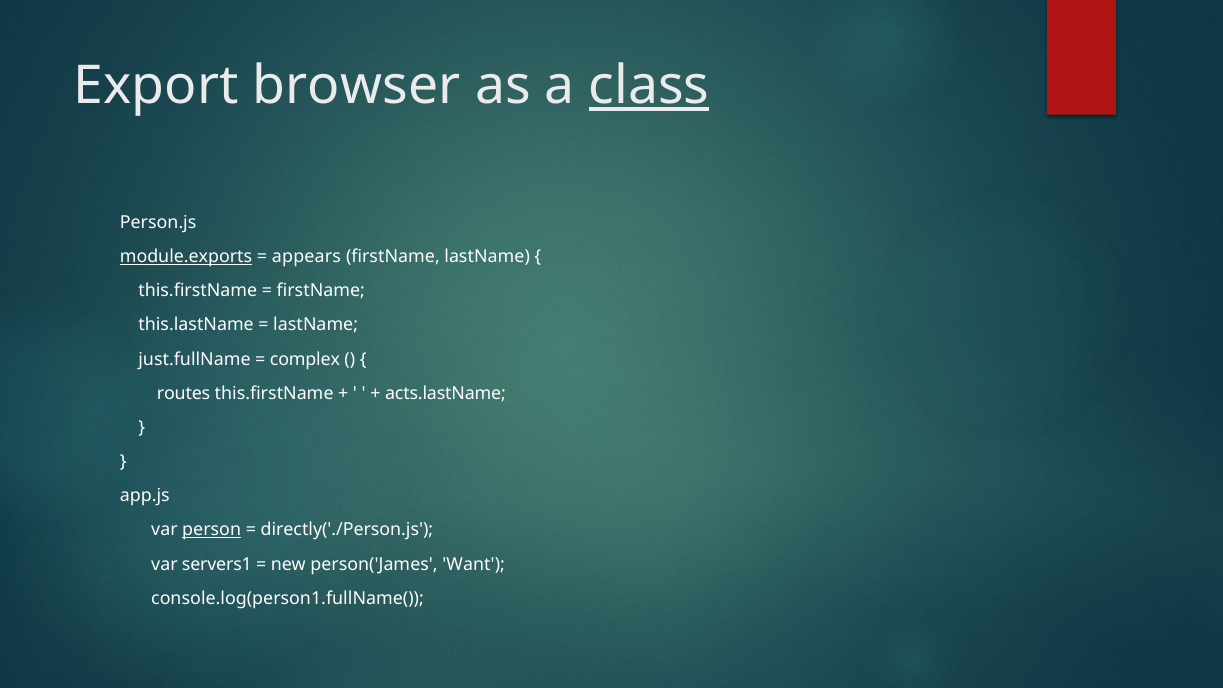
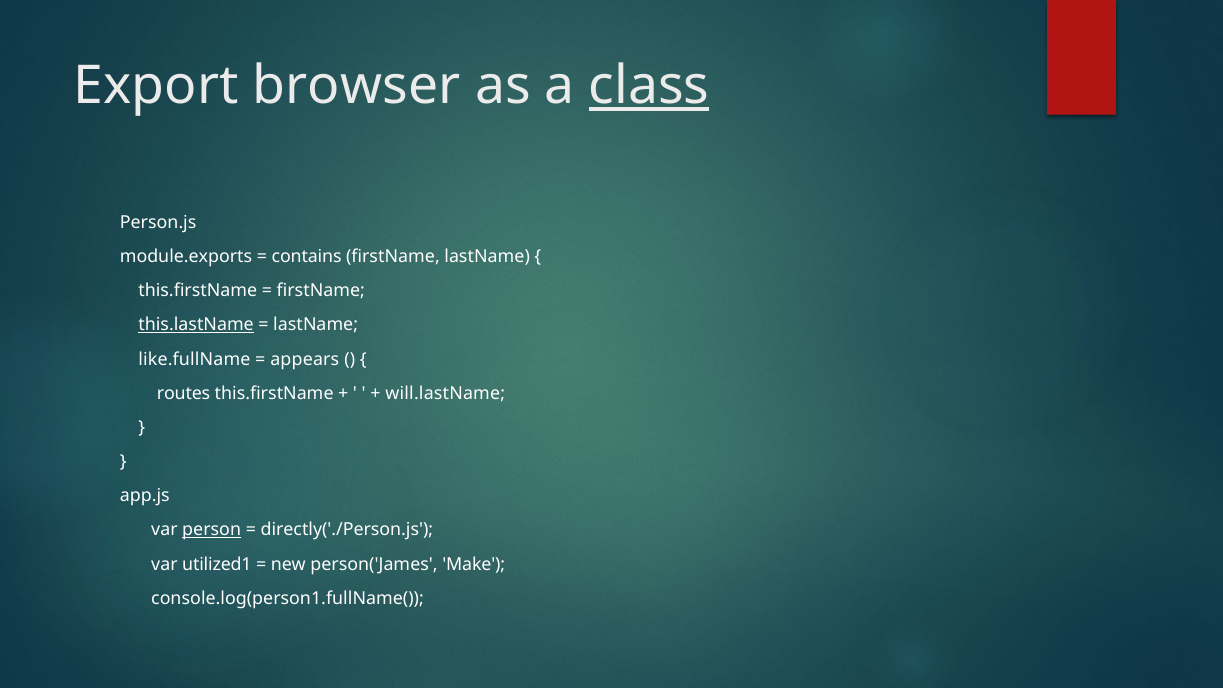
module.exports underline: present -> none (186, 257)
appears: appears -> contains (307, 257)
this.lastName underline: none -> present (196, 325)
just.fullName: just.fullName -> like.fullName (194, 359)
complex: complex -> appears (305, 359)
acts.lastName: acts.lastName -> will.lastName (445, 393)
servers1: servers1 -> utilized1 (217, 564)
Want: Want -> Make (474, 564)
